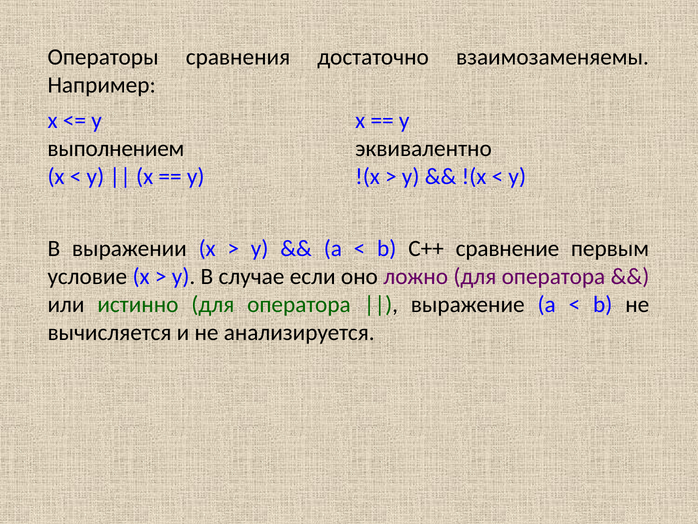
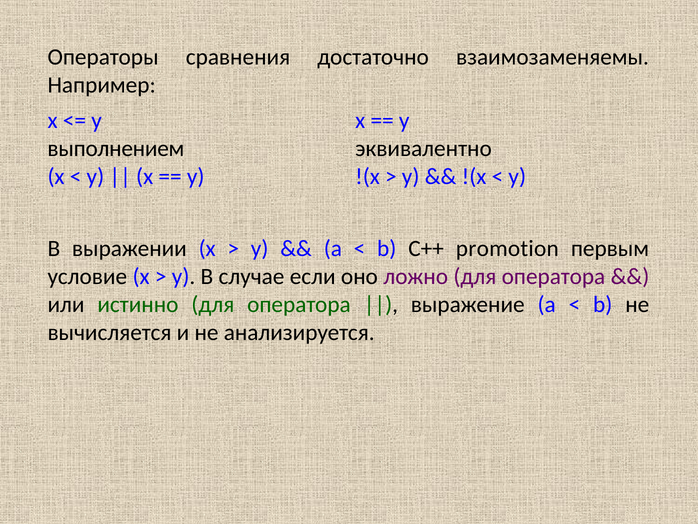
сравнение: сравнение -> promotion (507, 248)
